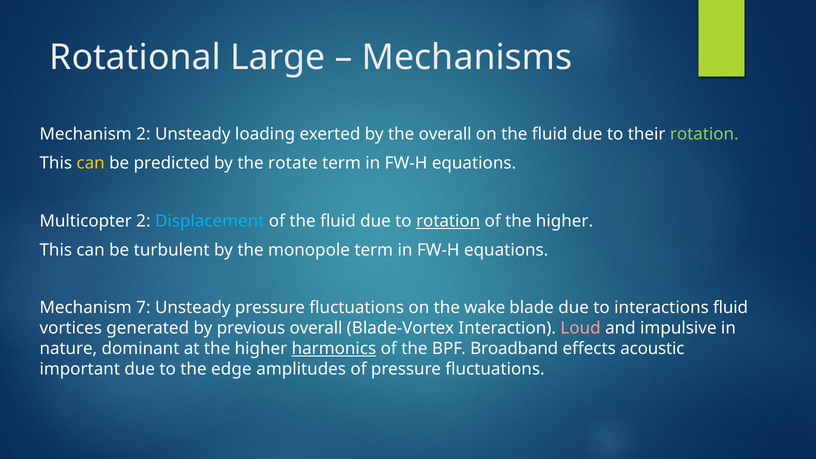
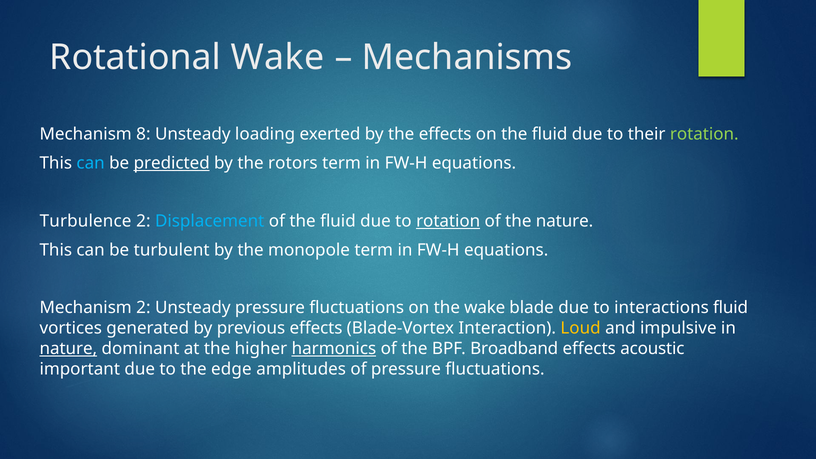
Rotational Large: Large -> Wake (278, 57)
Mechanism 2: 2 -> 8 (143, 134)
the overall: overall -> effects (445, 134)
can colour: yellow -> light blue (91, 163)
predicted underline: none -> present (172, 163)
rotate: rotate -> rotors (293, 163)
Multicopter: Multicopter -> Turbulence (86, 221)
of the higher: higher -> nature (565, 221)
Mechanism 7: 7 -> 2 (143, 308)
previous overall: overall -> effects (316, 328)
Loud colour: pink -> yellow (581, 328)
nature underline: none -> present (68, 349)
